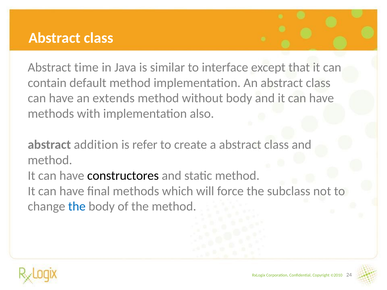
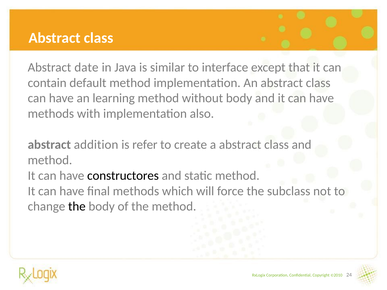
time: time -> date (86, 67)
extends: extends -> learning (114, 98)
the colour: blue -> black (77, 207)
